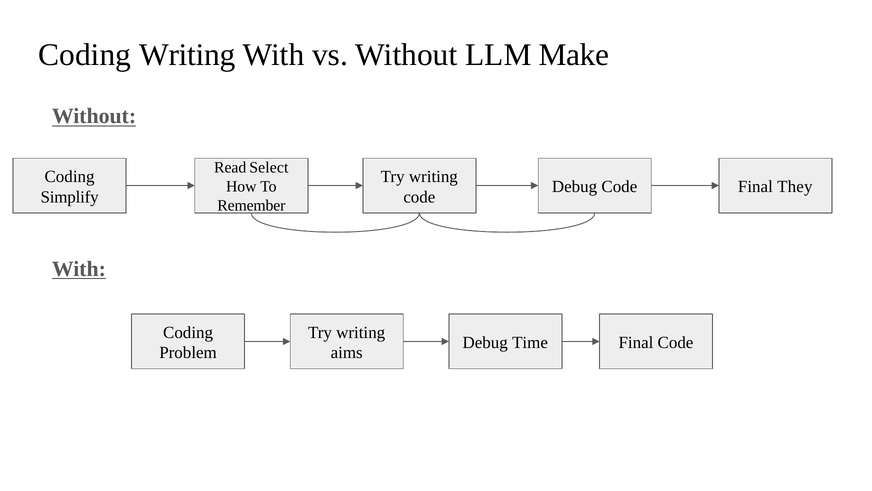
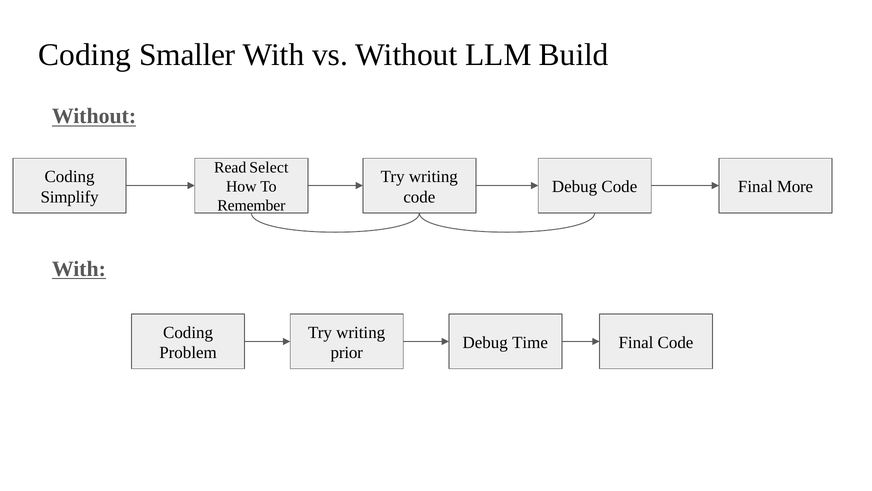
Coding Writing: Writing -> Smaller (187, 55)
Make: Make -> Build (574, 55)
They: They -> More (795, 187)
aims: aims -> prior (347, 353)
